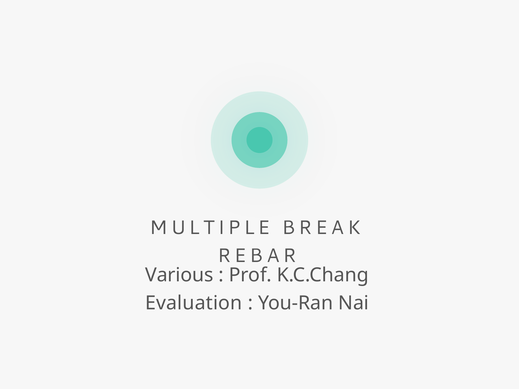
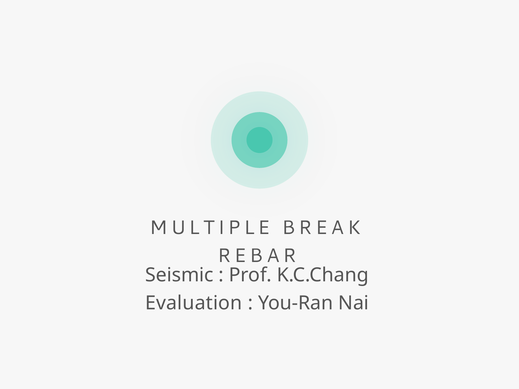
Various: Various -> Seismic (179, 275)
